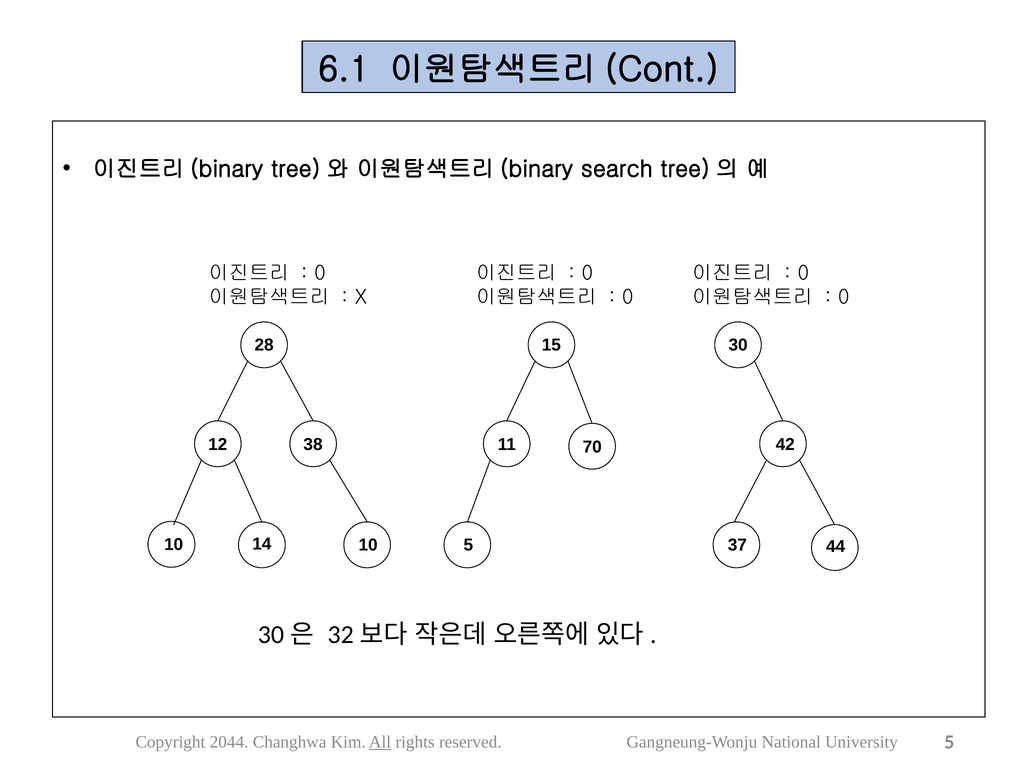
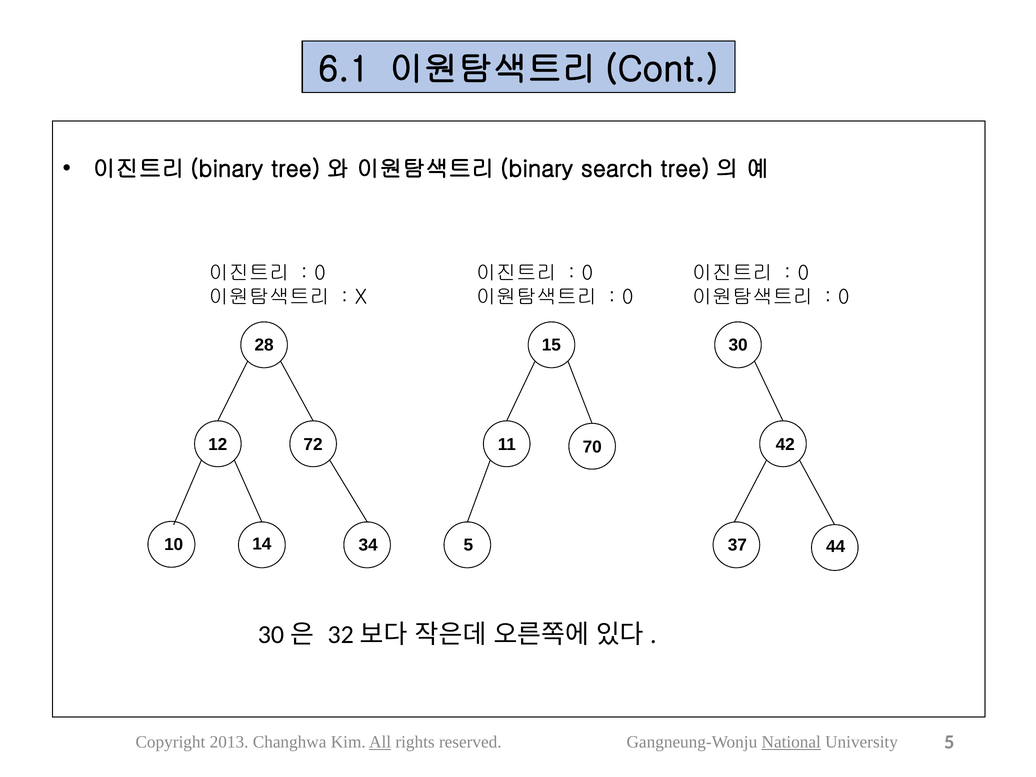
38: 38 -> 72 (313, 444)
14 10: 10 -> 34 (368, 545)
2044: 2044 -> 2013 (229, 742)
National underline: none -> present (791, 742)
